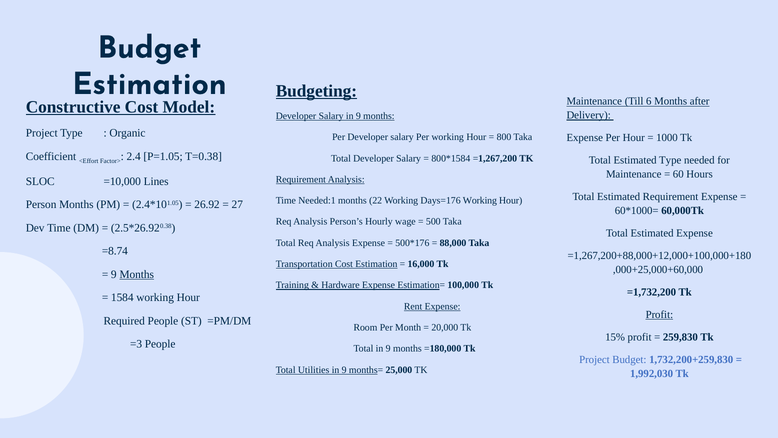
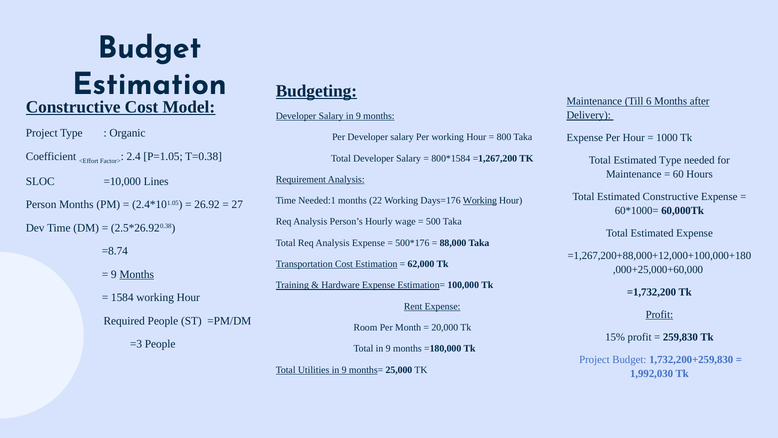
Estimated Requirement: Requirement -> Constructive (671, 197)
Working underline: none -> present (480, 200)
16,000: 16,000 -> 62,000 (421, 264)
